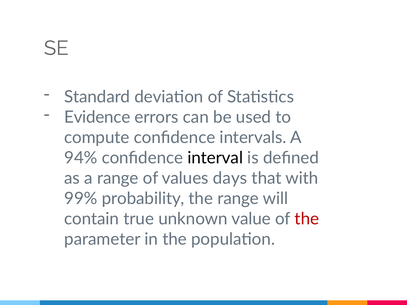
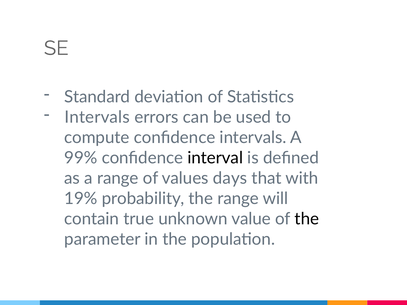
Evidence: Evidence -> Intervals (97, 117)
94%: 94% -> 99% (81, 158)
99%: 99% -> 19% (81, 199)
the colour: red -> black (307, 219)
